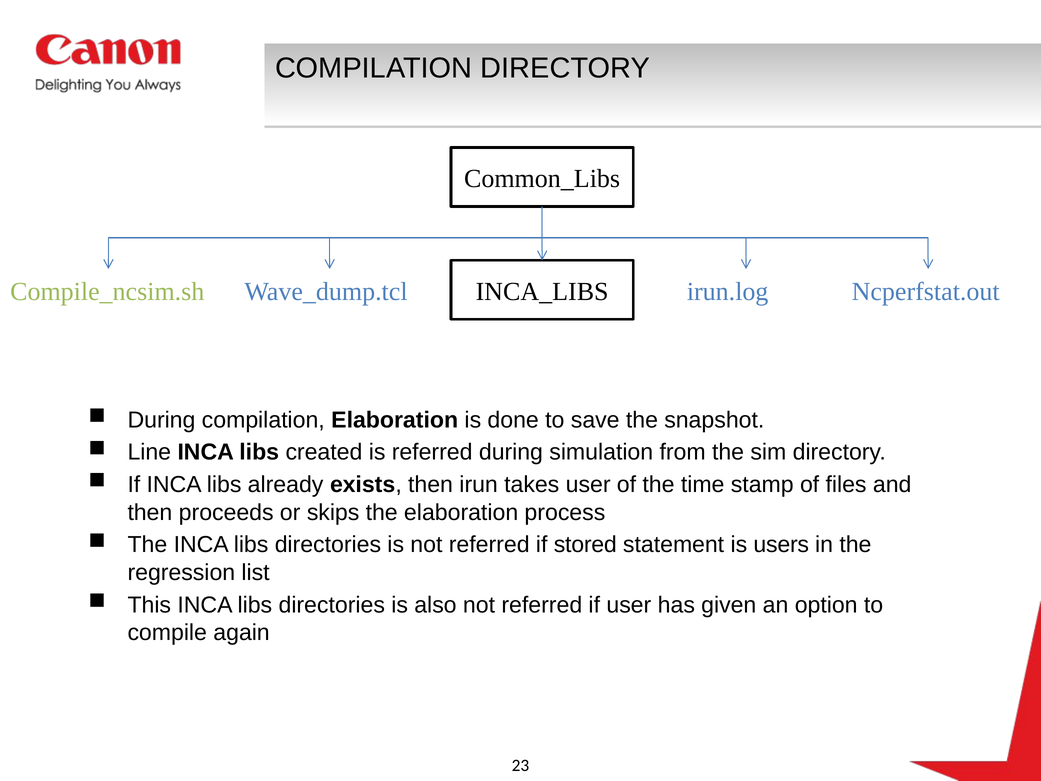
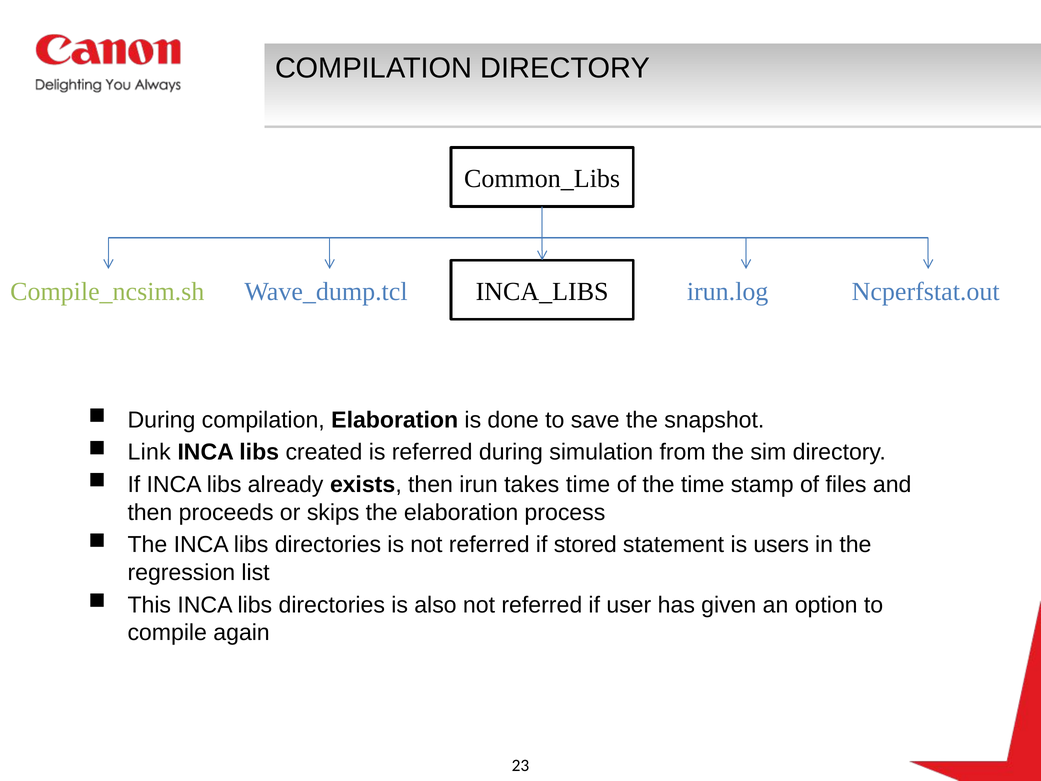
Line: Line -> Link (149, 452)
takes user: user -> time (588, 485)
